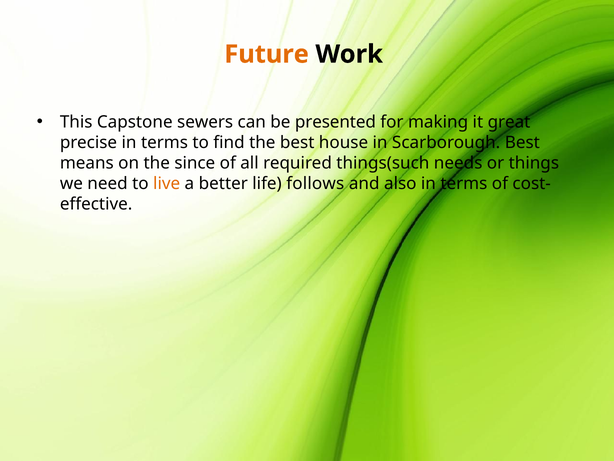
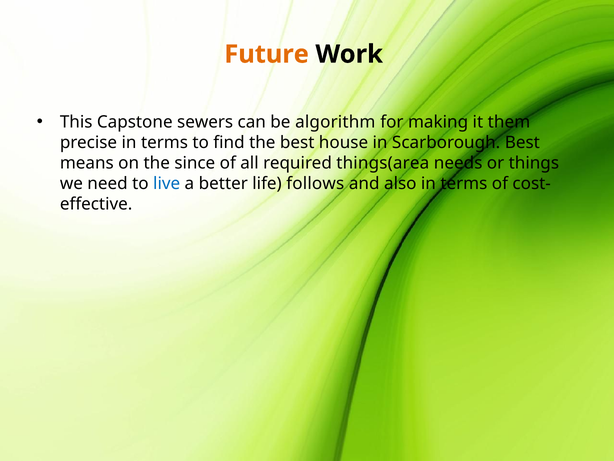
presented: presented -> algorithm (335, 122)
great: great -> them (509, 122)
things(such: things(such -> things(area (383, 163)
live colour: orange -> blue (167, 183)
